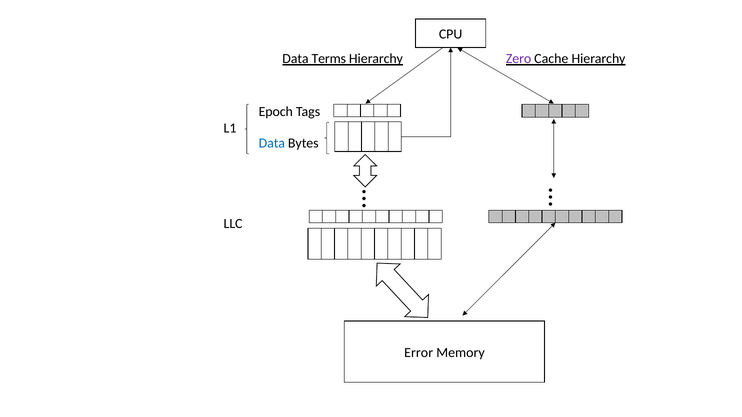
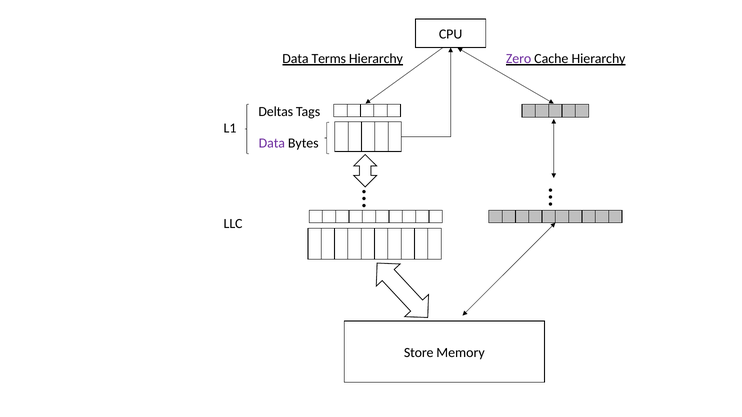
Epoch: Epoch -> Deltas (276, 112)
Data colour: blue -> purple (272, 143)
Error: Error -> Store (419, 353)
